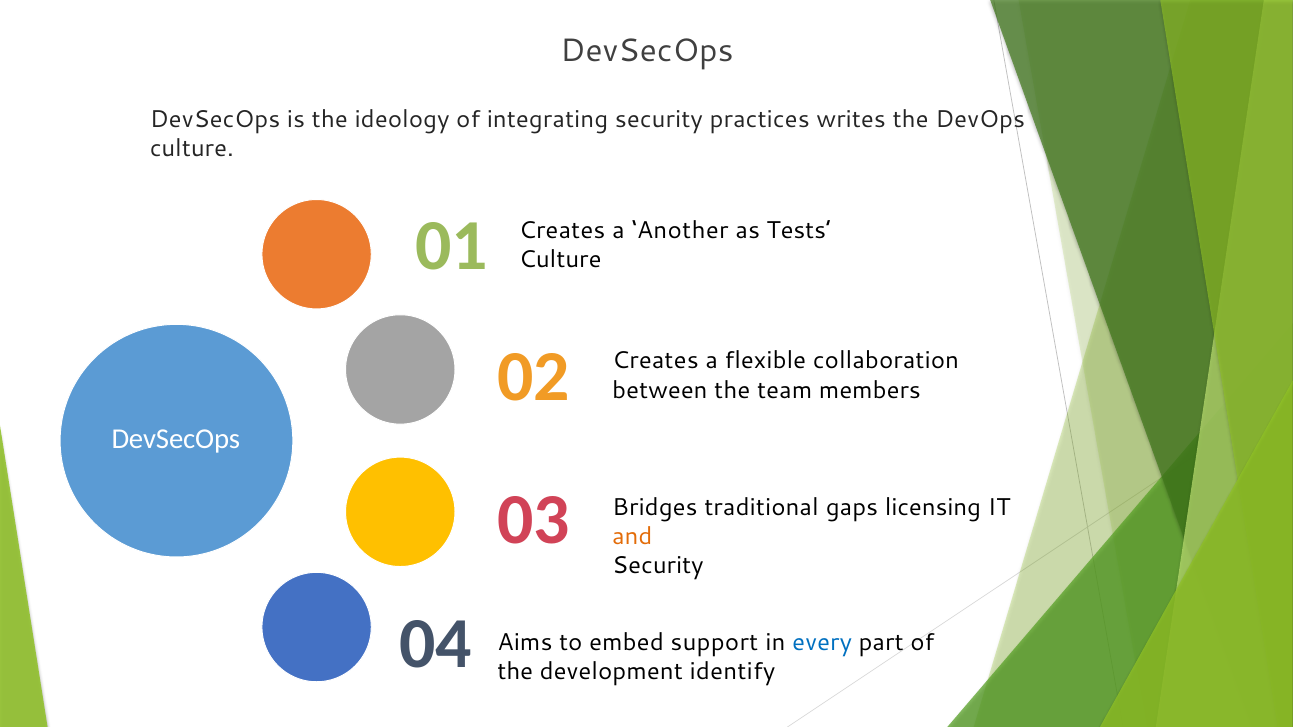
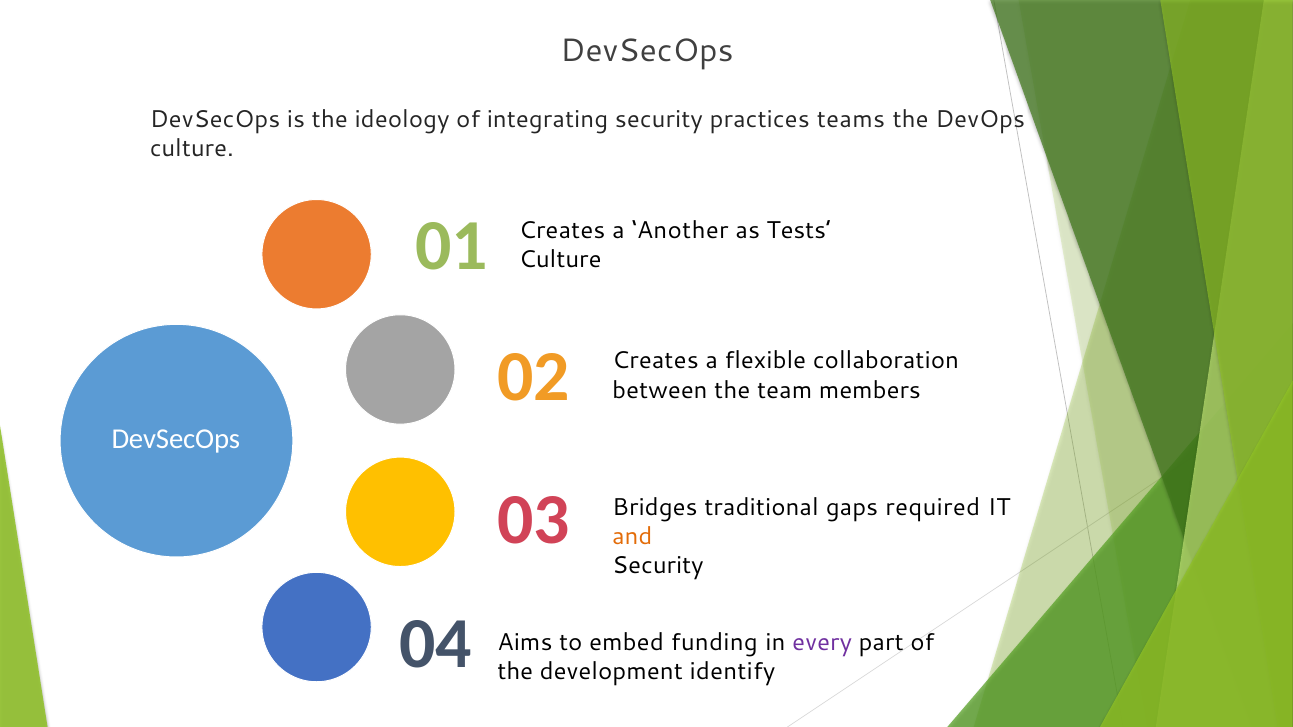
writes: writes -> teams (851, 119)
licensing: licensing -> required (933, 508)
support: support -> funding (714, 643)
every colour: blue -> purple (822, 643)
